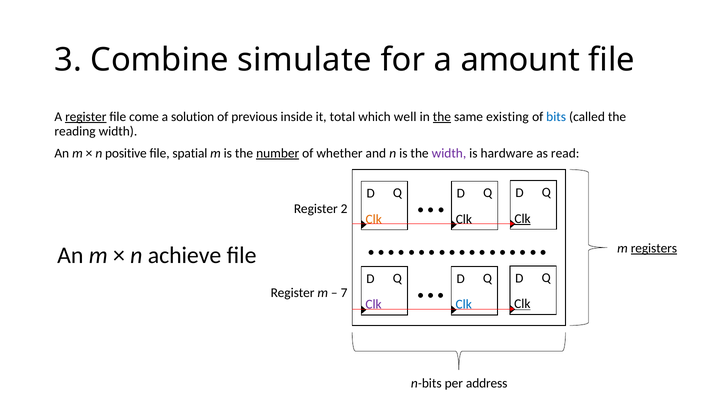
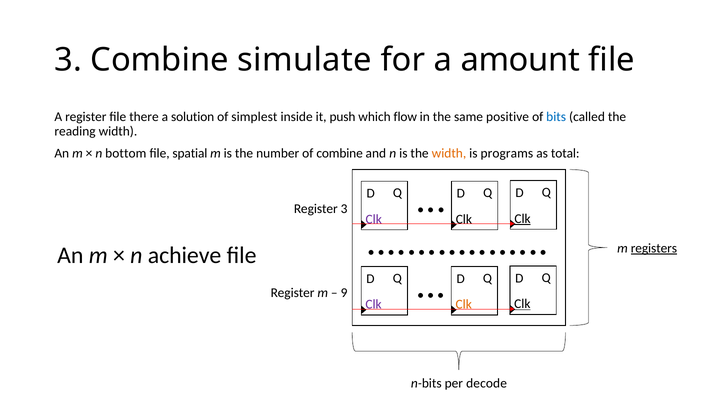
register underline: present -> none (86, 117)
come: come -> there (144, 117)
previous: previous -> simplest (254, 117)
total: total -> push (343, 117)
well: well -> flow (405, 117)
the underline: present -> none (442, 117)
existing: existing -> positive (508, 117)
positive: positive -> bottom (126, 153)
number underline: present -> none (278, 153)
of whether: whether -> combine (340, 153)
width colour: purple -> orange (449, 153)
hardware: hardware -> programs (507, 153)
read: read -> total (565, 153)
Register 2: 2 -> 3 (344, 209)
Clk colour: orange -> purple (374, 219)
7: 7 -> 9 (344, 293)
Clk colour: blue -> orange (464, 304)
address: address -> decode (487, 383)
